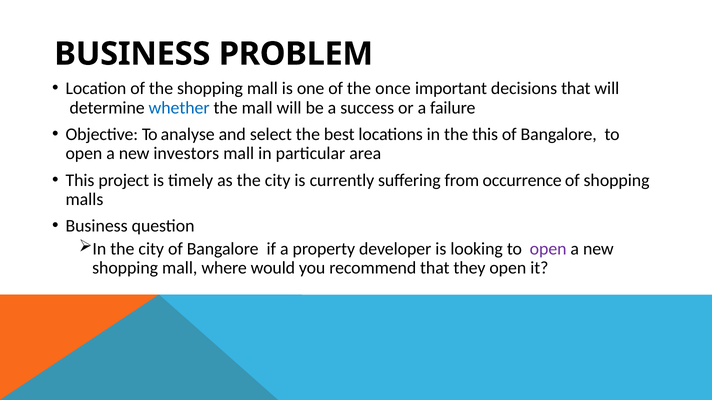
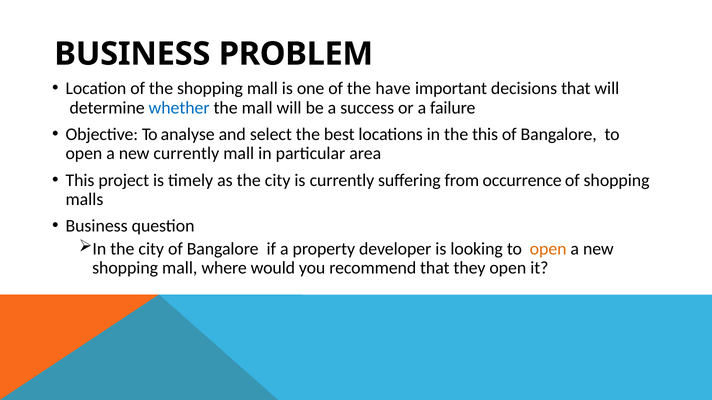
once: once -> have (393, 89)
new investors: investors -> currently (186, 154)
open colour: purple -> orange (548, 249)
